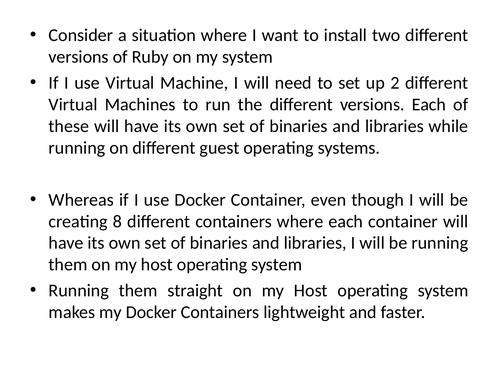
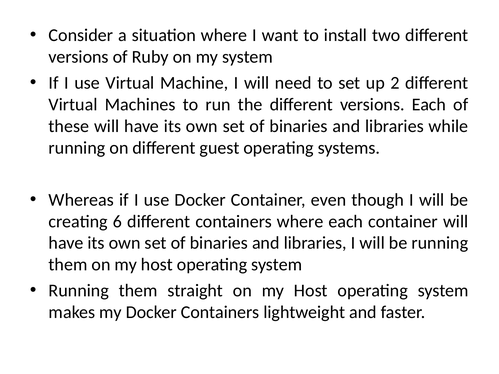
8: 8 -> 6 (117, 222)
